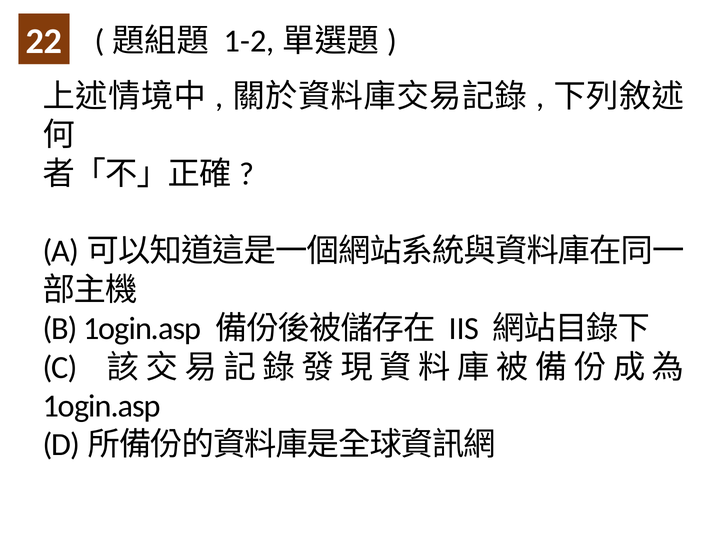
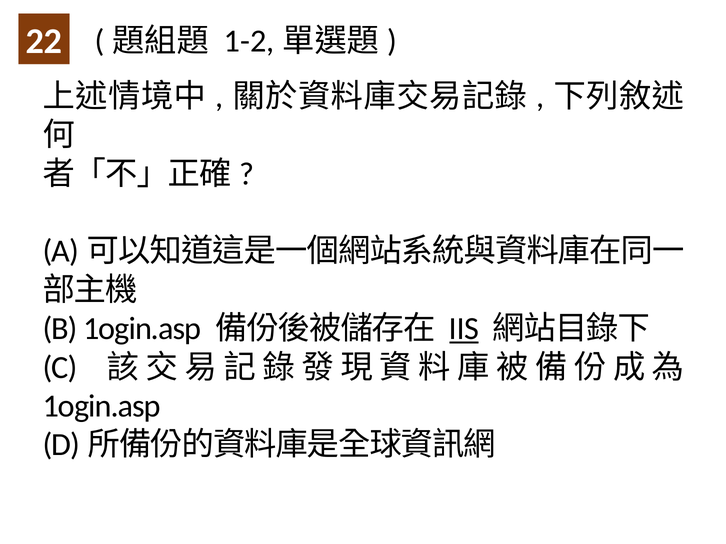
IIS underline: none -> present (464, 329)
